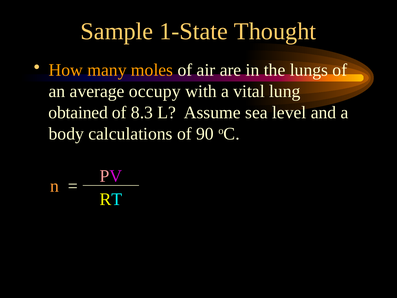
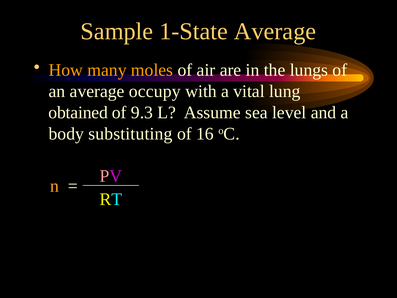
1-State Thought: Thought -> Average (275, 31)
8.3: 8.3 -> 9.3 (142, 112)
calculations: calculations -> substituting (130, 134)
90: 90 -> 16 (205, 134)
